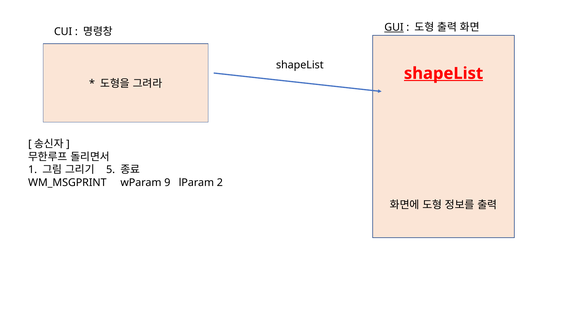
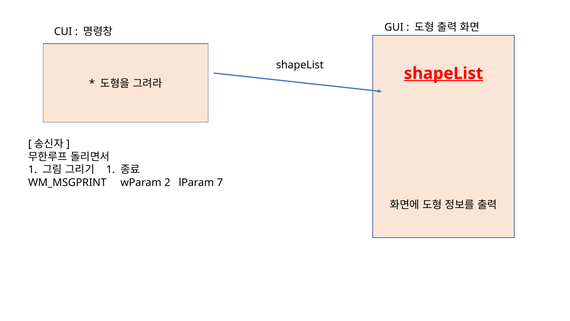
GUI underline: present -> none (394, 27)
5: 5 -> 1 (111, 170)
9: 9 -> 2 (167, 182)
2: 2 -> 7 (220, 182)
